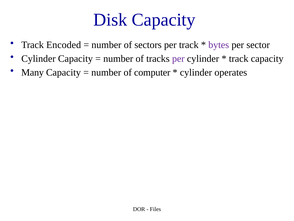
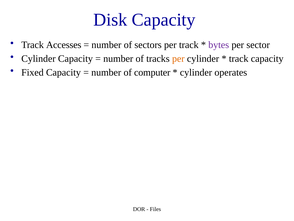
Encoded: Encoded -> Accesses (64, 45)
per colour: purple -> orange (178, 59)
Many: Many -> Fixed (32, 72)
